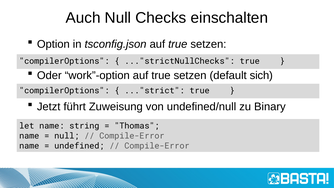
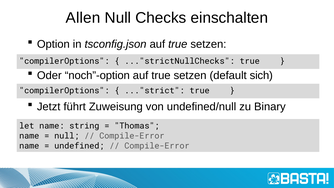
Auch: Auch -> Allen (83, 18)
work”-option: work”-option -> noch”-option (97, 75)
